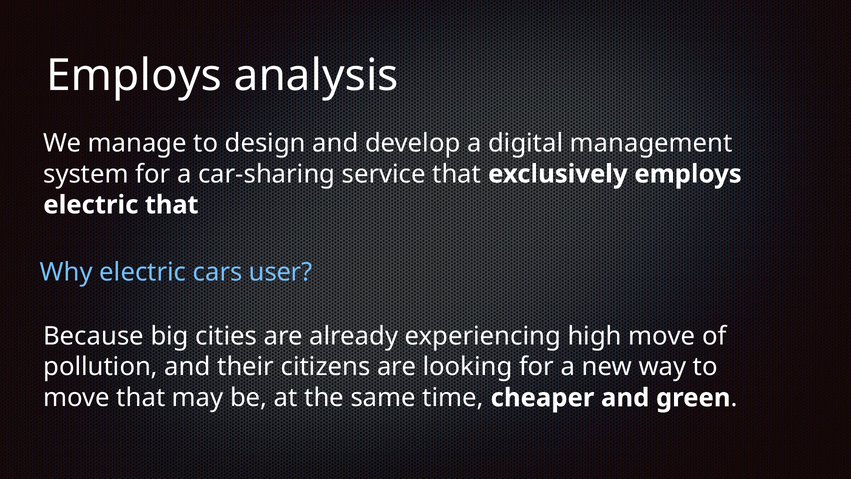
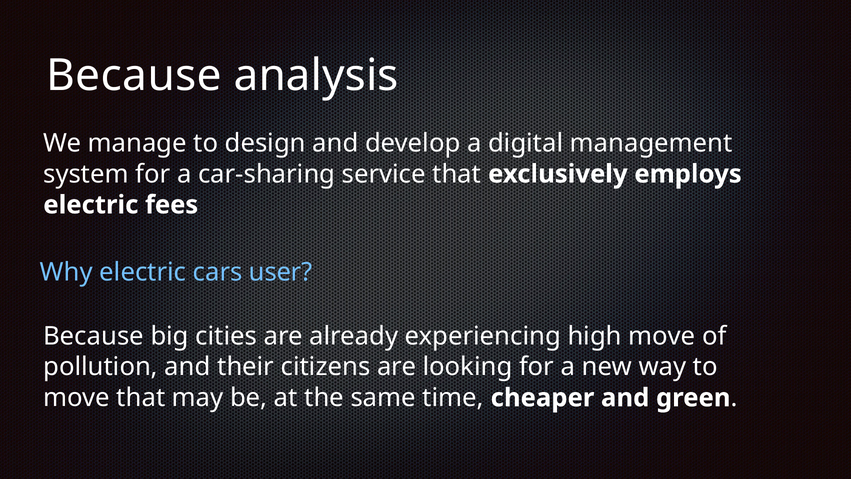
Employs: Employs -> Because (134, 75)
electric that: that -> fees (172, 205)
